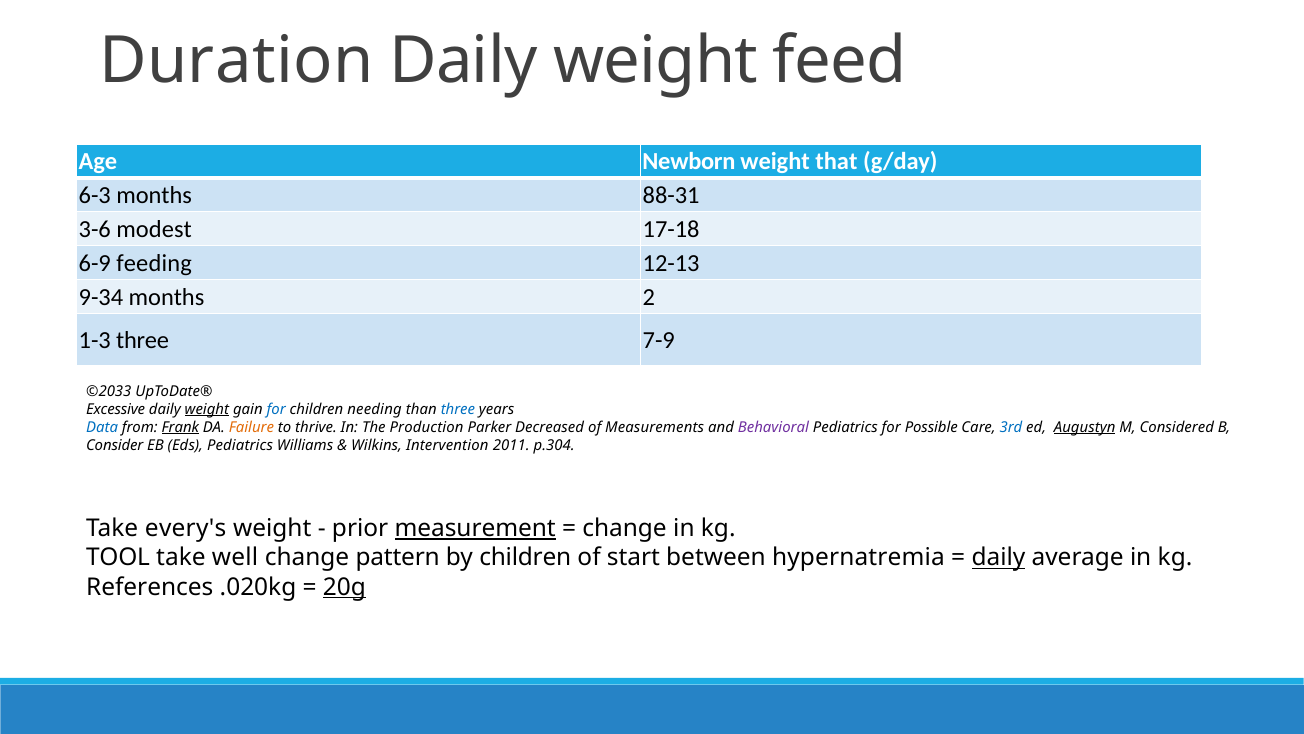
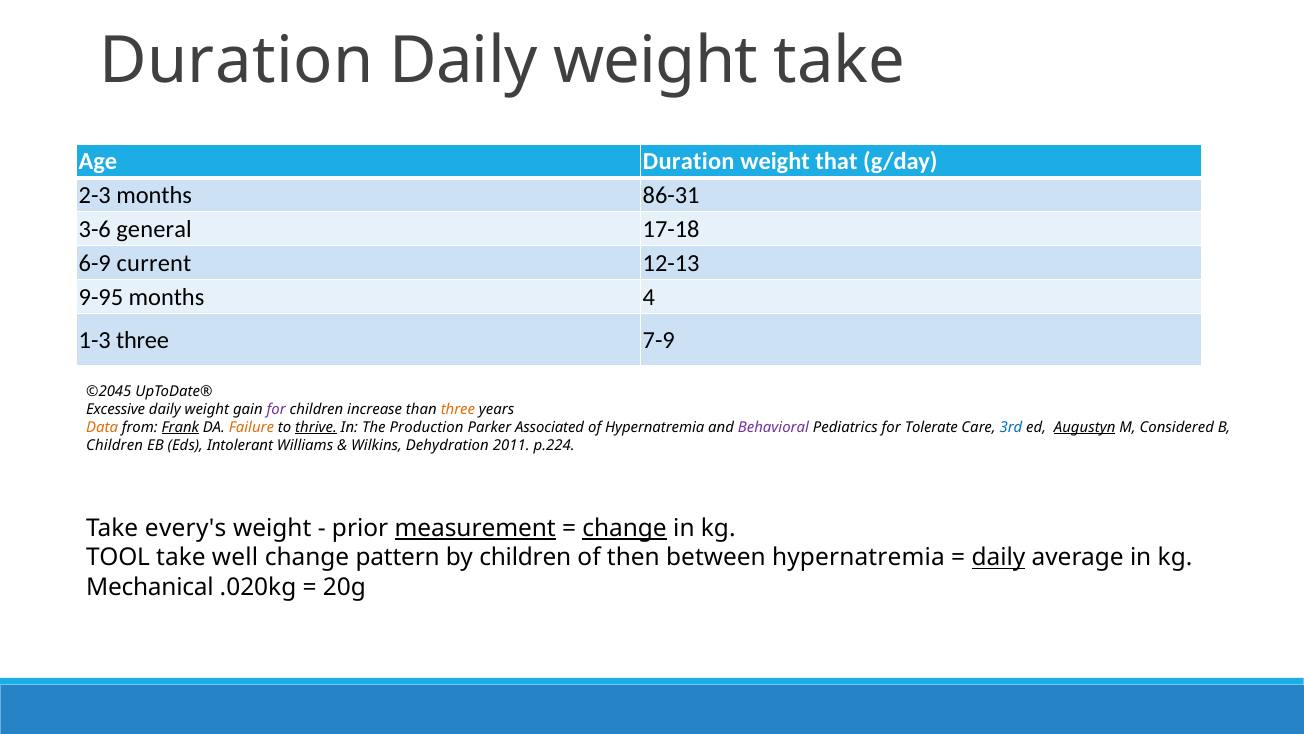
weight feed: feed -> take (840, 61)
Age Newborn: Newborn -> Duration (689, 161)
6-3: 6-3 -> 2-3 (95, 195)
88-31: 88-31 -> 86-31 (671, 195)
modest: modest -> general (154, 229)
feeding: feeding -> current (154, 263)
9-34: 9-34 -> 9-95 (101, 297)
2: 2 -> 4 (649, 297)
©2033: ©2033 -> ©2045 (109, 391)
weight underline: present -> none (207, 409)
for colour: blue -> purple (276, 409)
needing: needing -> increase (375, 409)
three colour: blue -> orange (458, 409)
Data colour: blue -> orange (102, 427)
thrive underline: none -> present (316, 427)
Decreased: Decreased -> Associated (550, 427)
of Measurements: Measurements -> Hypernatremia (655, 427)
Possible: Possible -> Tolerate (931, 427)
Consider: Consider -> Children (115, 445)
Eds Pediatrics: Pediatrics -> Intolerant (240, 445)
Intervention: Intervention -> Dehydration (447, 445)
p.304: p.304 -> p.224 (554, 445)
change underline: none -> present (625, 528)
start: start -> then (633, 557)
References: References -> Mechanical (150, 587)
20g underline: present -> none (344, 587)
